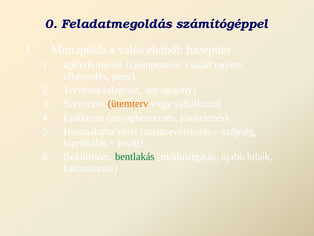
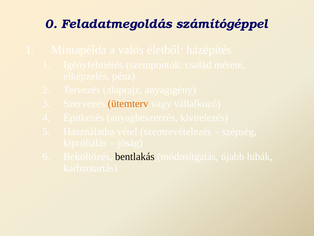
bentlakás colour: green -> black (135, 156)
